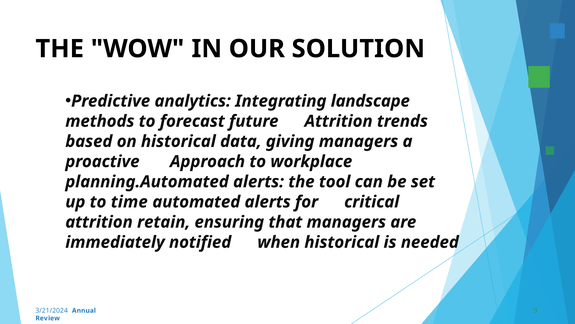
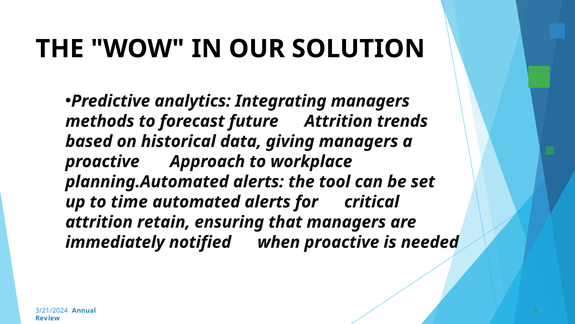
Integrating landscape: landscape -> managers (370, 101)
when historical: historical -> proactive (342, 242)
